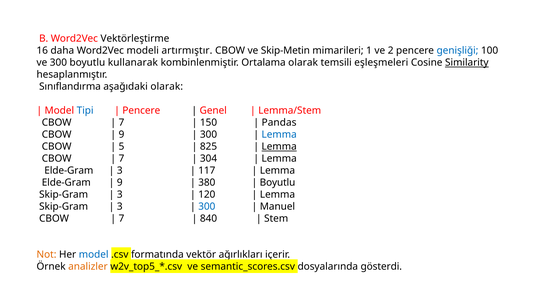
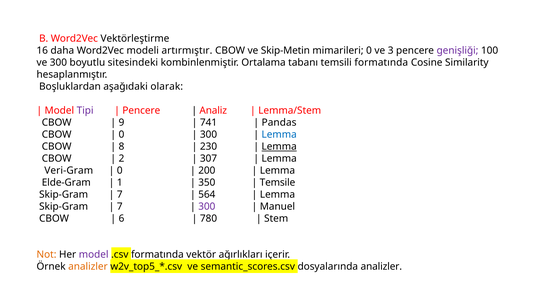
mimarileri 1: 1 -> 0 (369, 51)
2: 2 -> 3 (391, 51)
genişliği colour: blue -> purple (457, 51)
kullanarak: kullanarak -> sitesindeki (133, 63)
Ortalama olarak: olarak -> tabanı (303, 63)
temsili eşleşmeleri: eşleşmeleri -> formatında (381, 63)
Similarity underline: present -> none (467, 63)
Sınıflandırma: Sınıflandırma -> Boşluklardan (70, 87)
Tipi colour: blue -> purple (85, 111)
Genel: Genel -> Analiz (213, 111)
7: 7 -> 9 (121, 123)
150: 150 -> 741 (209, 123)
9: 9 -> 0 (121, 135)
5: 5 -> 8 (121, 147)
825: 825 -> 230 (209, 147)
7: 7 -> 2 (121, 159)
304: 304 -> 307 (209, 159)
Elde-Gram: Elde-Gram -> Veri-Gram (69, 171)
3: 3 -> 0 (120, 171)
117: 117 -> 200 (207, 171)
9: 9 -> 1 (120, 183)
380: 380 -> 350 (207, 183)
Boyutlu: Boyutlu -> Temsile (277, 183)
3: 3 -> 7 (120, 195)
120: 120 -> 564 (207, 195)
3: 3 -> 7 (120, 207)
300 colour: blue -> purple (207, 207)
7: 7 -> 6 (121, 219)
840: 840 -> 780 (209, 219)
model colour: blue -> purple (94, 254)
dosyalarında gösterdi: gösterdi -> analizler (381, 266)
